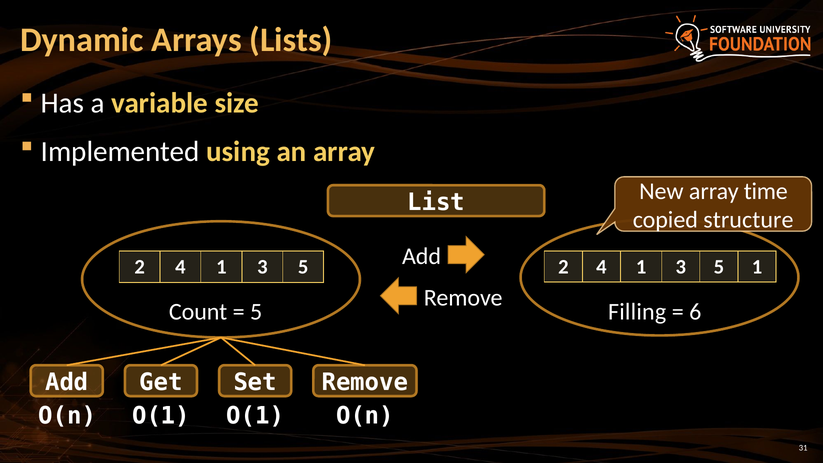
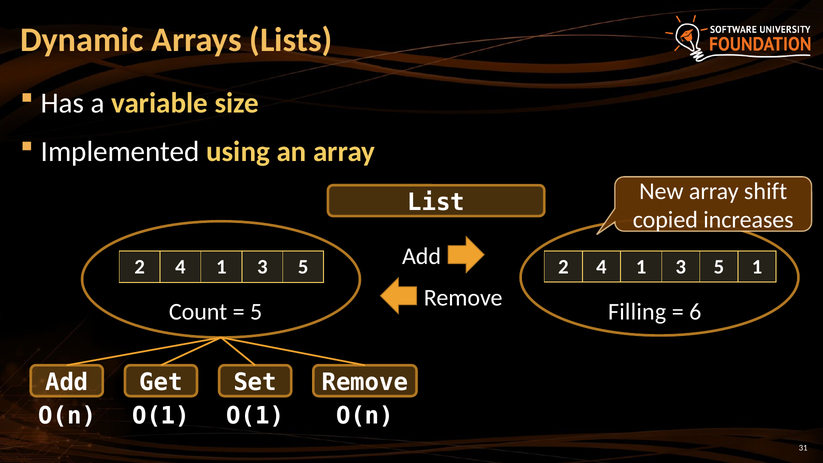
time: time -> shift (766, 191)
structure: structure -> increases (748, 220)
